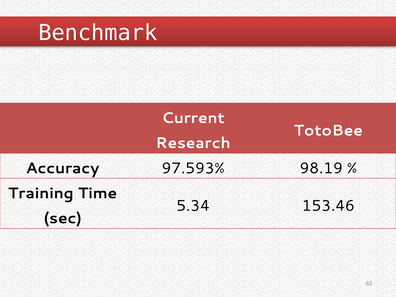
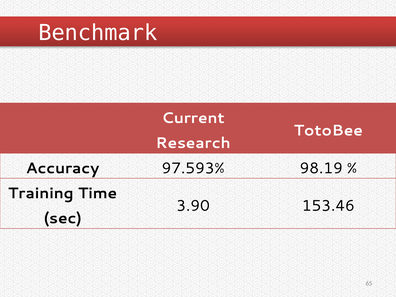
5.34: 5.34 -> 3.90 (193, 206)
